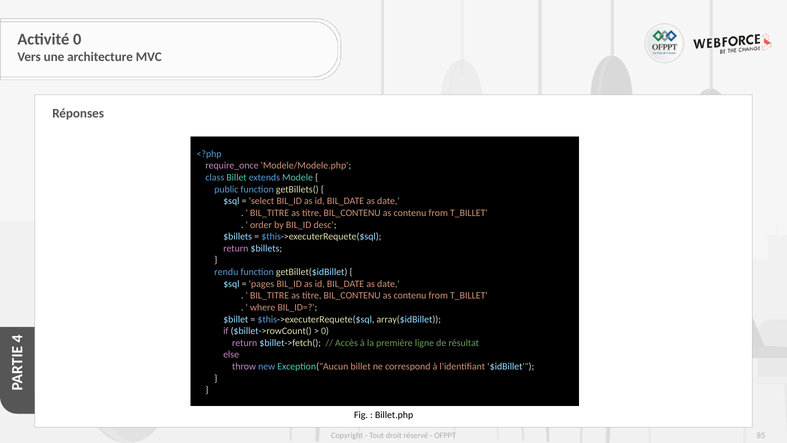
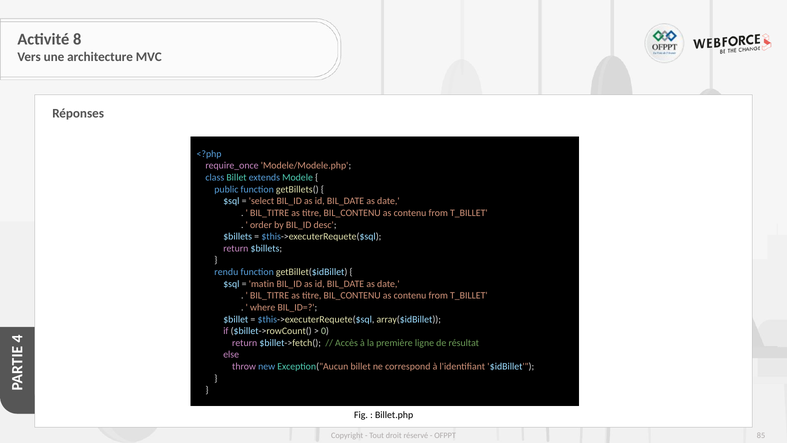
Activité 0: 0 -> 8 (77, 39)
pages: pages -> matin (262, 284)
